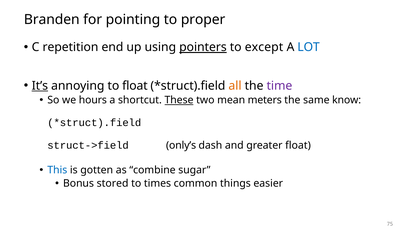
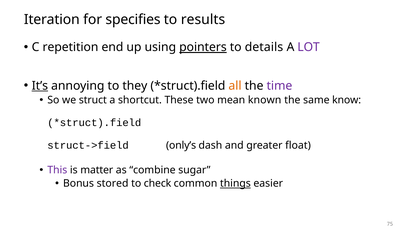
Branden: Branden -> Iteration (52, 19)
pointing: pointing -> specifies (133, 19)
proper: proper -> results (203, 19)
except: except -> details (264, 47)
LOT colour: blue -> purple (309, 47)
to float: float -> they (135, 86)
hours: hours -> struct (93, 100)
These underline: present -> none (179, 100)
meters: meters -> known (265, 100)
This colour: blue -> purple (57, 170)
gotten: gotten -> matter (97, 170)
times: times -> check (158, 183)
things underline: none -> present (235, 183)
